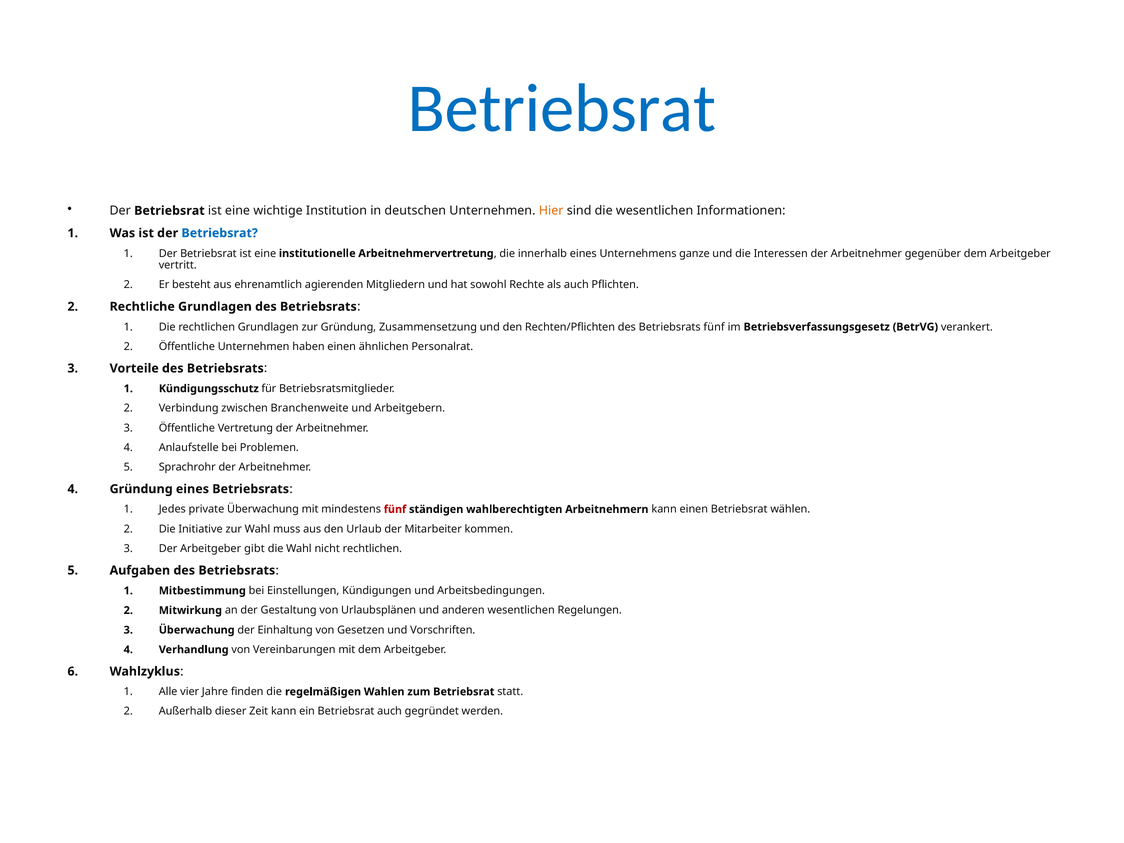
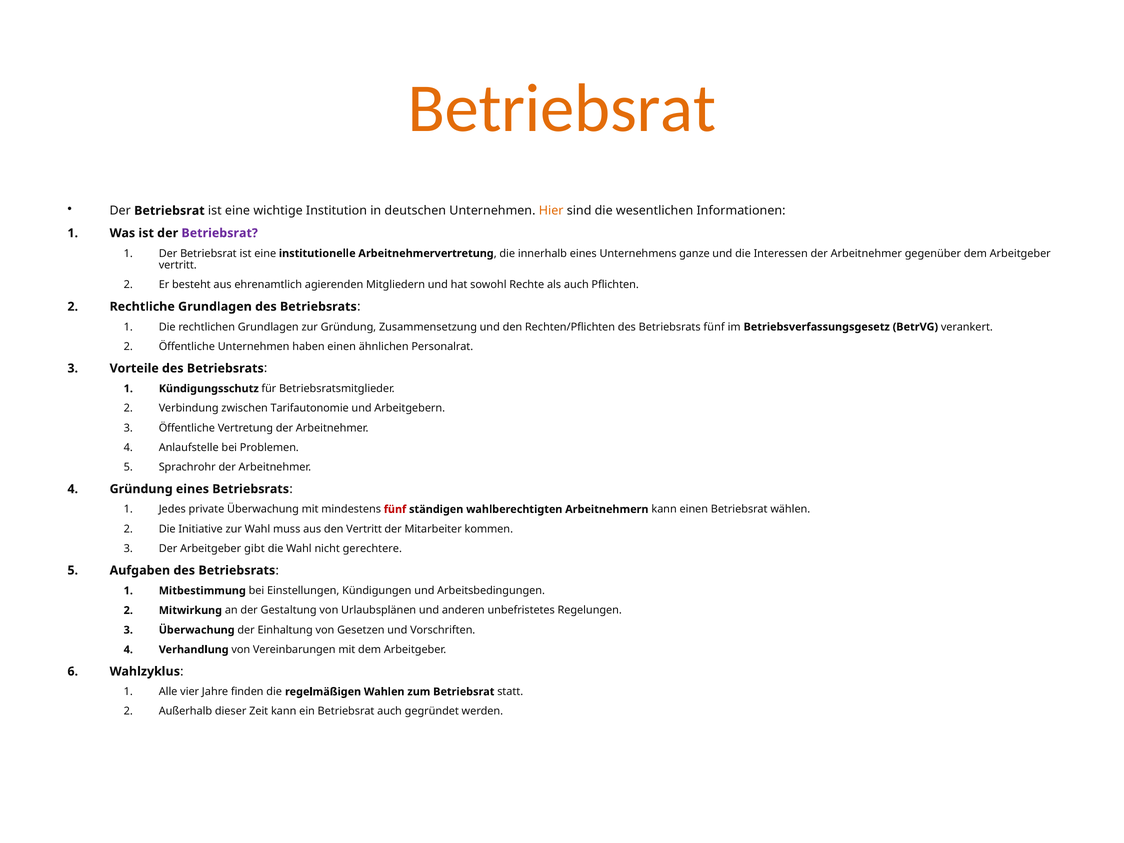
Betriebsrat colour: blue -> orange (562, 109)
Betriebsrat colour: blue -> purple (220, 233)
Branchenweite: Branchenweite -> Tarifautonomie (310, 408)
den Urlaub: Urlaub -> Vertritt (364, 529)
nicht rechtlichen: rechtlichen -> gerechtere (372, 549)
anderen wesentlichen: wesentlichen -> unbefristetes (521, 610)
